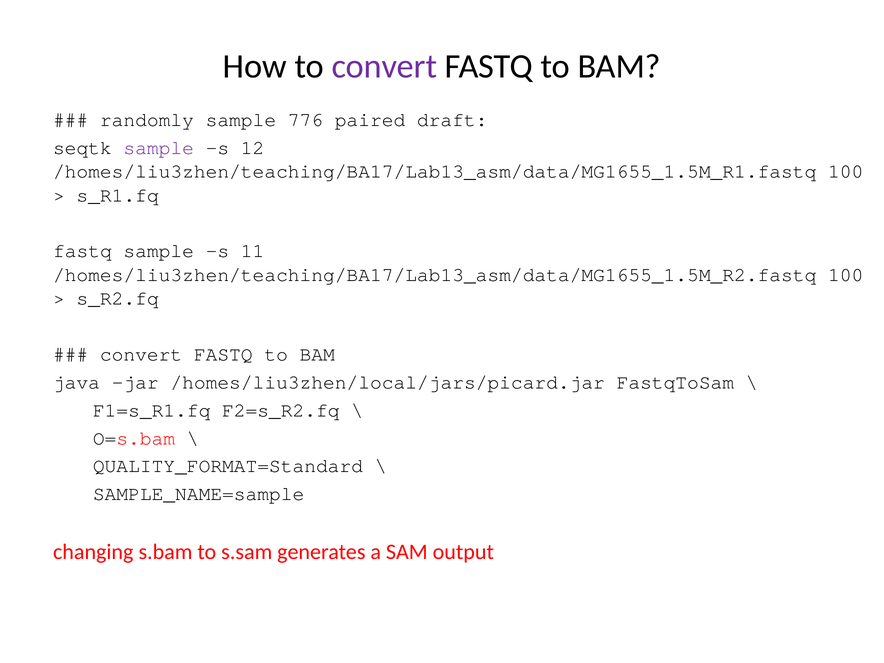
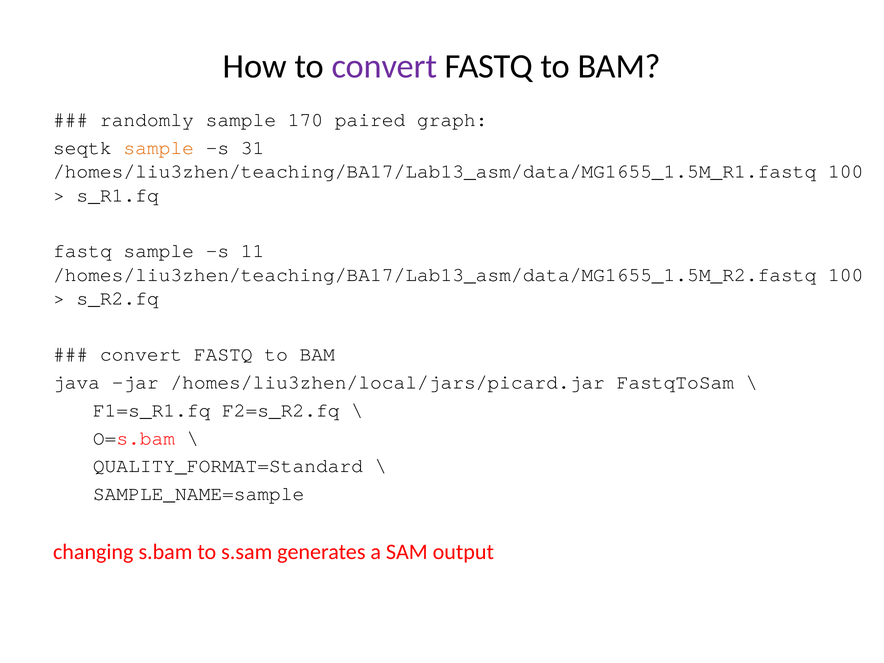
776: 776 -> 170 (305, 120)
draft: draft -> graph (452, 120)
sample colour: purple -> orange (159, 148)
12: 12 -> 31 (253, 148)
